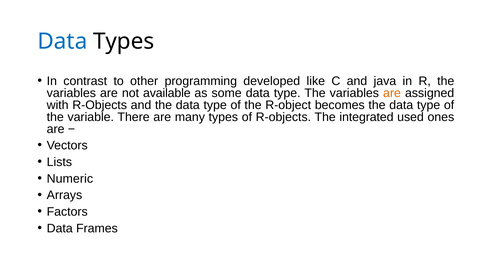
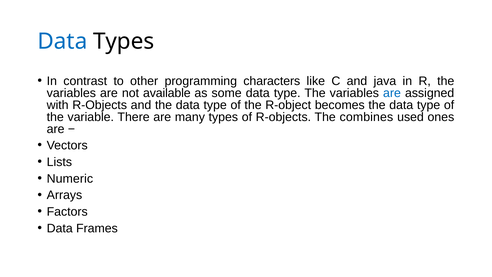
developed: developed -> characters (272, 81)
are colour: orange -> blue (392, 93)
integrated: integrated -> combines (366, 117)
